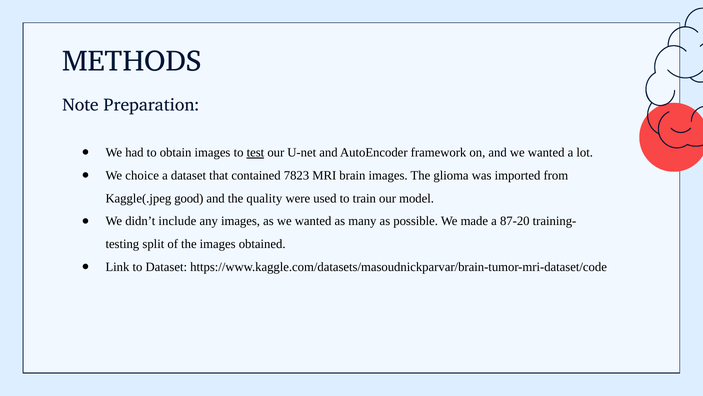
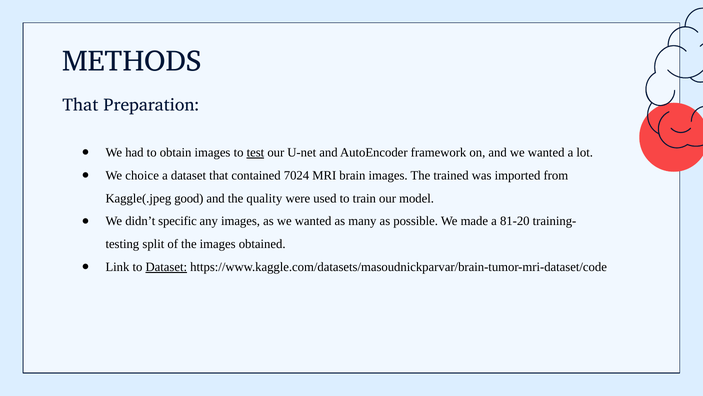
Note: Note -> That (80, 105)
7823: 7823 -> 7024 (296, 175)
glioma: glioma -> trained (451, 175)
include: include -> specific (178, 221)
87-20: 87-20 -> 81-20 (515, 221)
Dataset underline: none -> present (166, 267)
